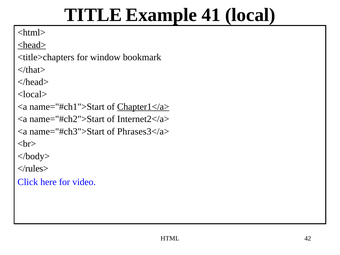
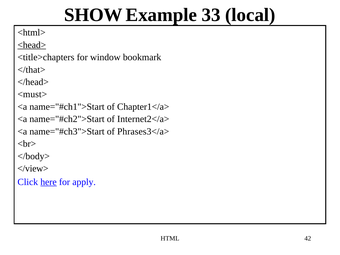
TITLE: TITLE -> SHOW (93, 15)
41: 41 -> 33 (211, 15)
<local>: <local> -> <must> (32, 94)
Chapter1</a> underline: present -> none (143, 107)
</rules>: </rules> -> </view> (33, 169)
here underline: none -> present (49, 182)
video: video -> apply (84, 182)
